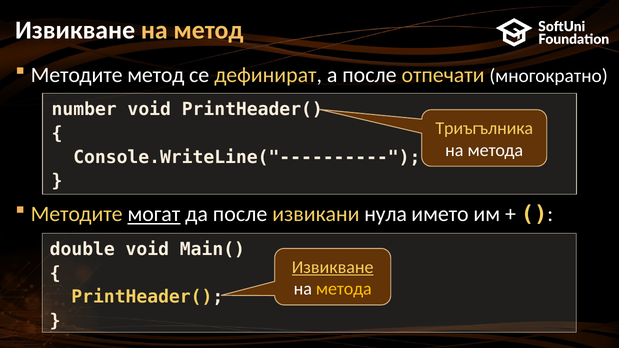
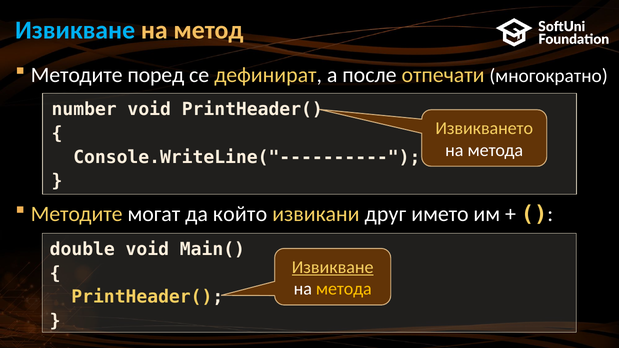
Извикване colour: white -> light blue (75, 30)
Методите метод: метод -> поред (156, 75)
Триъгълника: Триъгълника -> Извикването (484, 129)
могат underline: present -> none (154, 214)
да после: после -> който (240, 214)
нула: нула -> друг (385, 214)
